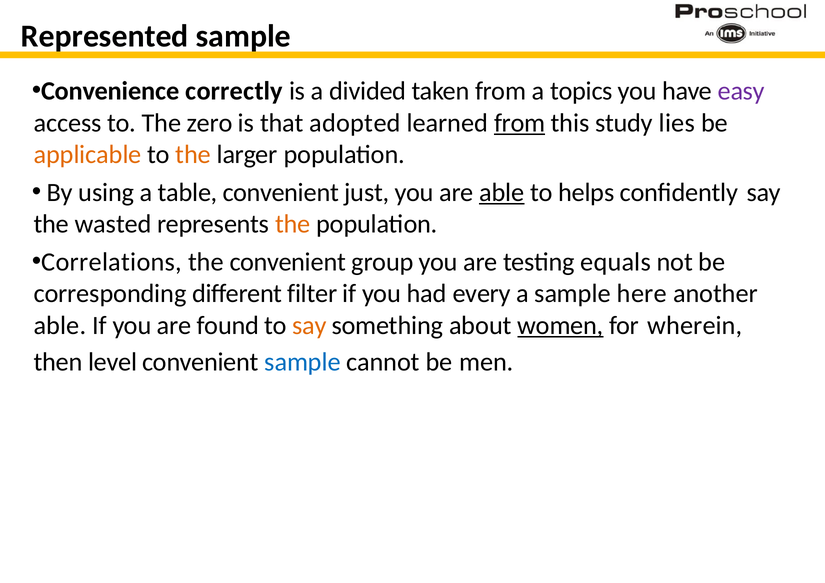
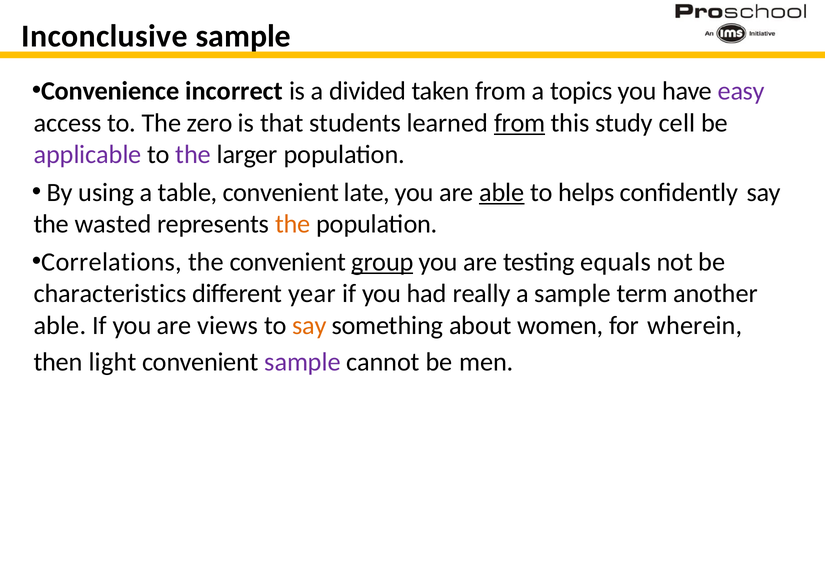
Represented: Represented -> Inconclusive (105, 36)
correctly: correctly -> incorrect (234, 91)
adopted: adopted -> students (355, 123)
lies: lies -> cell (677, 123)
applicable colour: orange -> purple (88, 154)
the colour: orange -> purple (193, 154)
just: just -> late (367, 192)
group underline: none -> present (382, 262)
corresponding: corresponding -> characteristics (110, 293)
filter: filter -> year (312, 293)
every: every -> really (482, 293)
here: here -> term (642, 293)
found: found -> views (228, 325)
women underline: present -> none (560, 325)
level: level -> light (113, 362)
sample colour: blue -> purple (302, 362)
